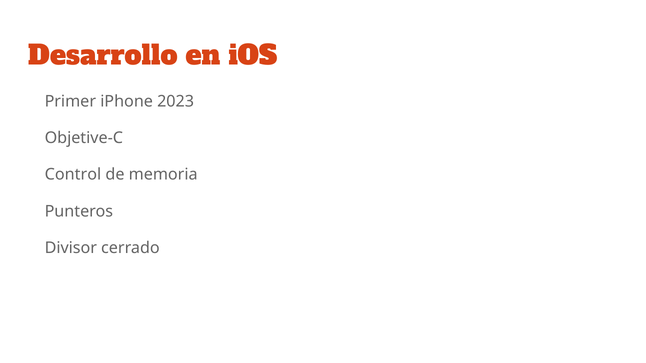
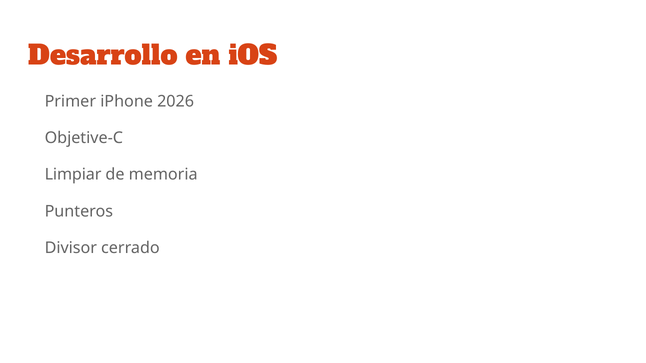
2023: 2023 -> 2026 (176, 102)
Control: Control -> Limpiar (73, 175)
